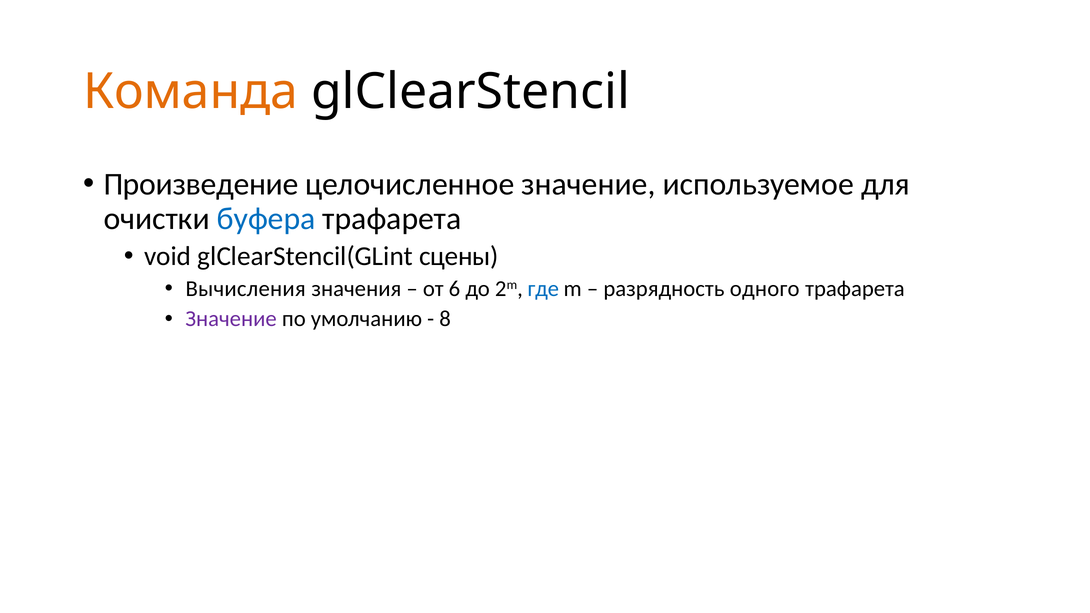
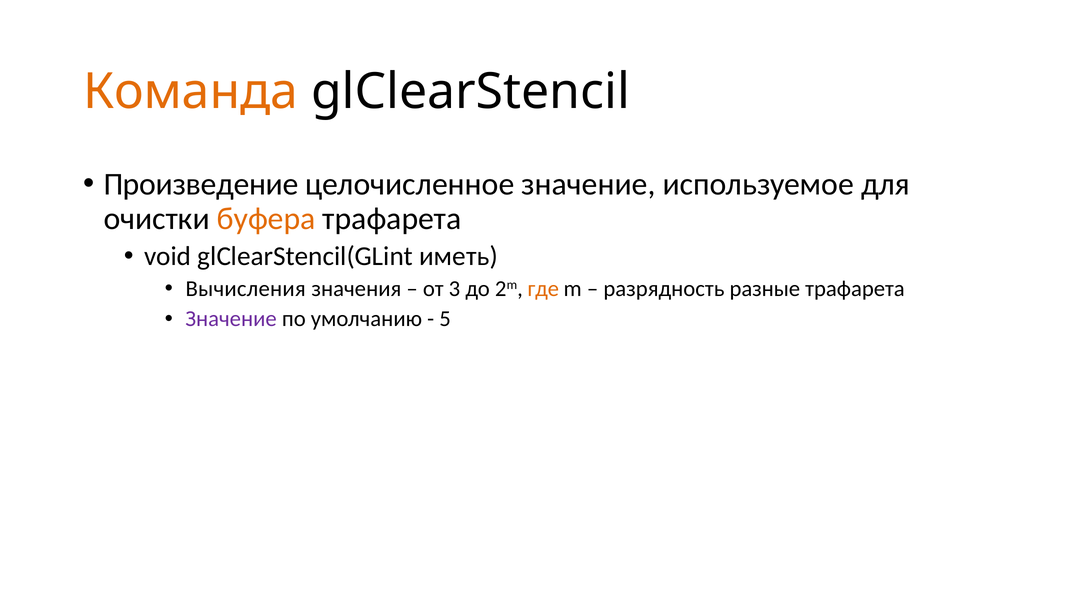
буфера colour: blue -> orange (266, 219)
сцены: сцены -> иметь (459, 256)
6: 6 -> 3 (454, 289)
где colour: blue -> orange (543, 289)
одного: одного -> разные (765, 289)
8: 8 -> 5 (445, 319)
